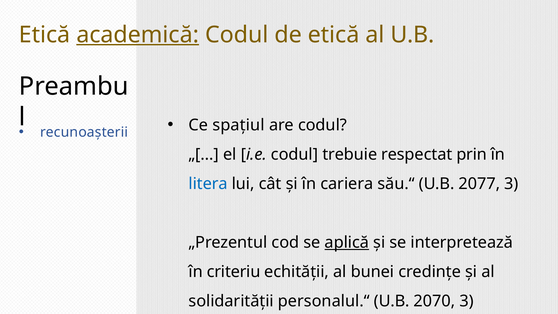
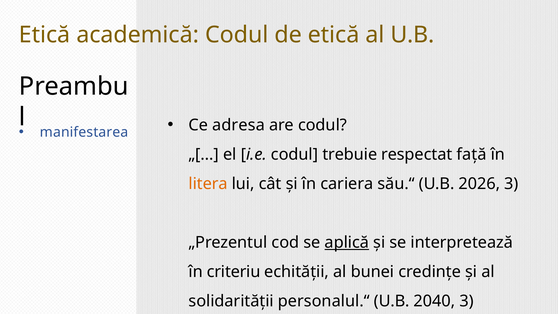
academică underline: present -> none (138, 35)
spațiul: spațiul -> adresa (239, 125)
recunoașterii: recunoașterii -> manifestarea (84, 132)
prin: prin -> față (472, 154)
litera colour: blue -> orange (208, 184)
2077: 2077 -> 2026 (479, 184)
2070: 2070 -> 2040 (434, 301)
